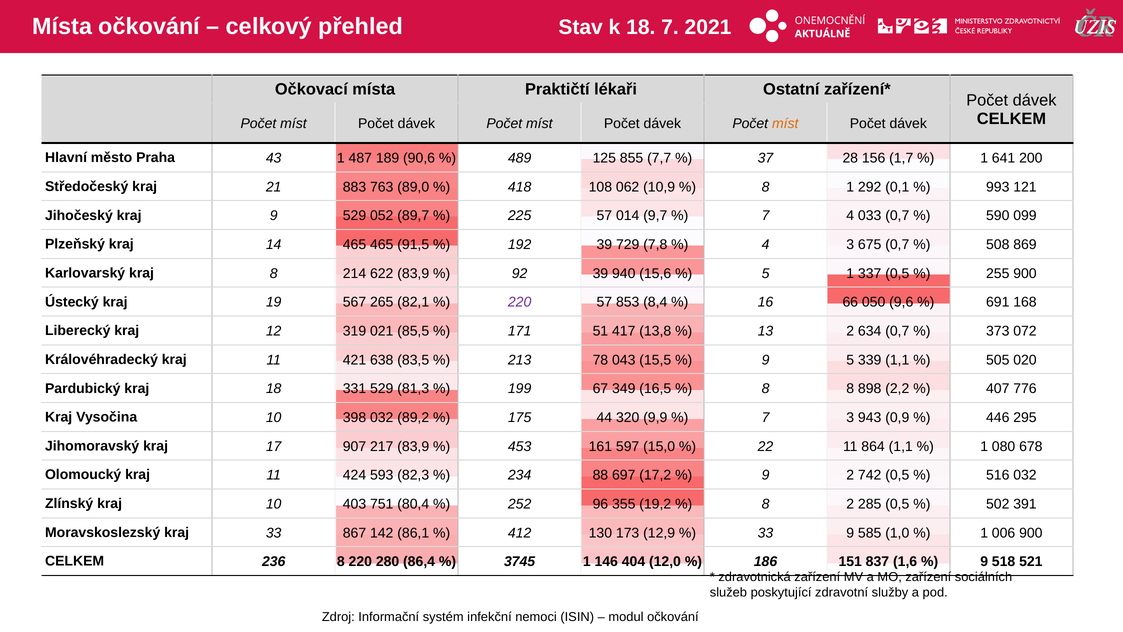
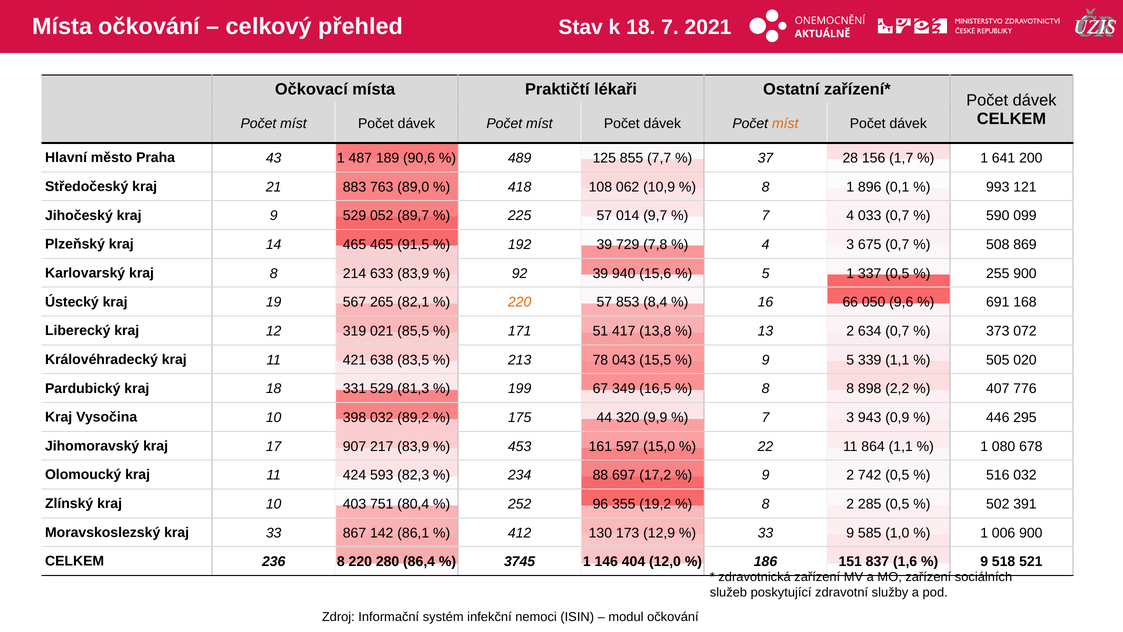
292: 292 -> 896 (870, 187)
622: 622 -> 633 (382, 273)
220 colour: purple -> orange (520, 302)
